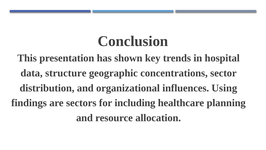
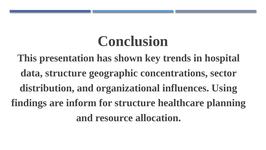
sectors: sectors -> inform (81, 103)
for including: including -> structure (135, 103)
